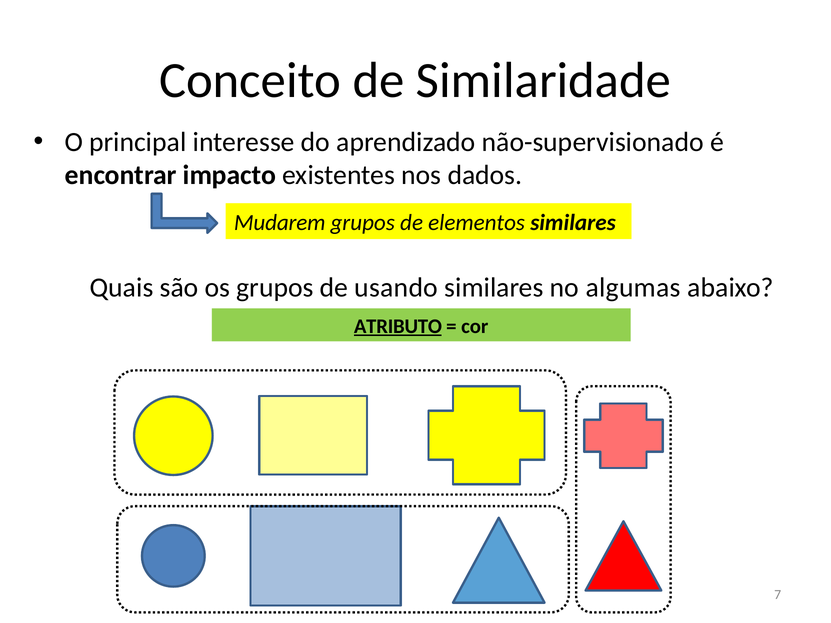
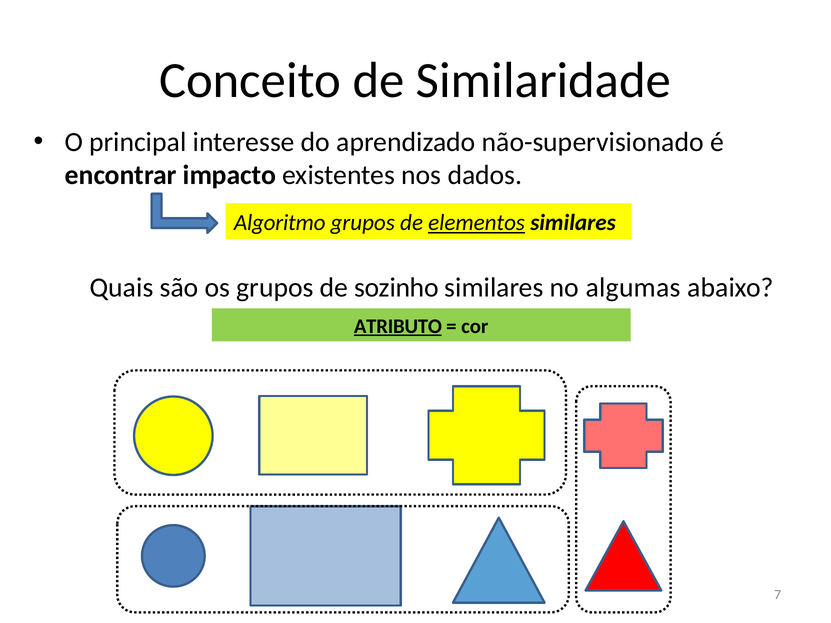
Mudarem: Mudarem -> Algoritmo (280, 223)
elementos underline: none -> present (477, 223)
usando: usando -> sozinho (396, 288)
